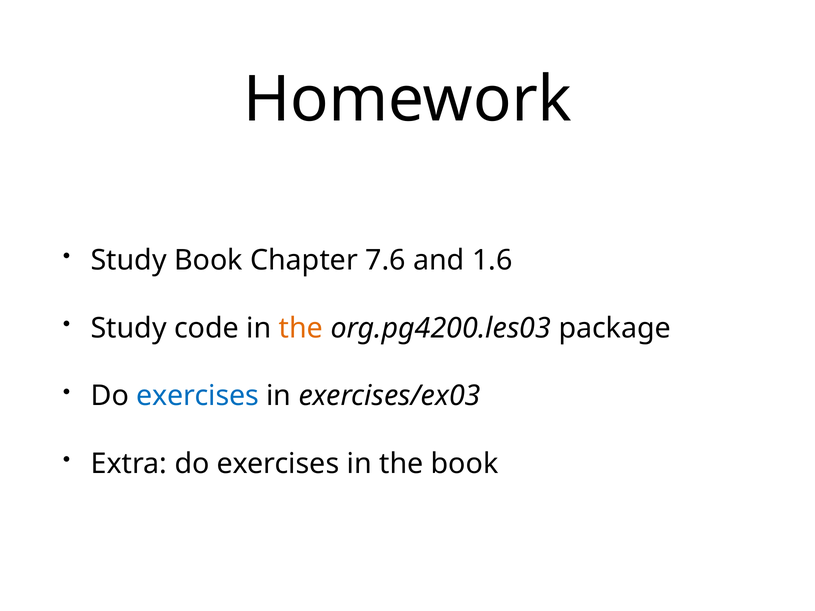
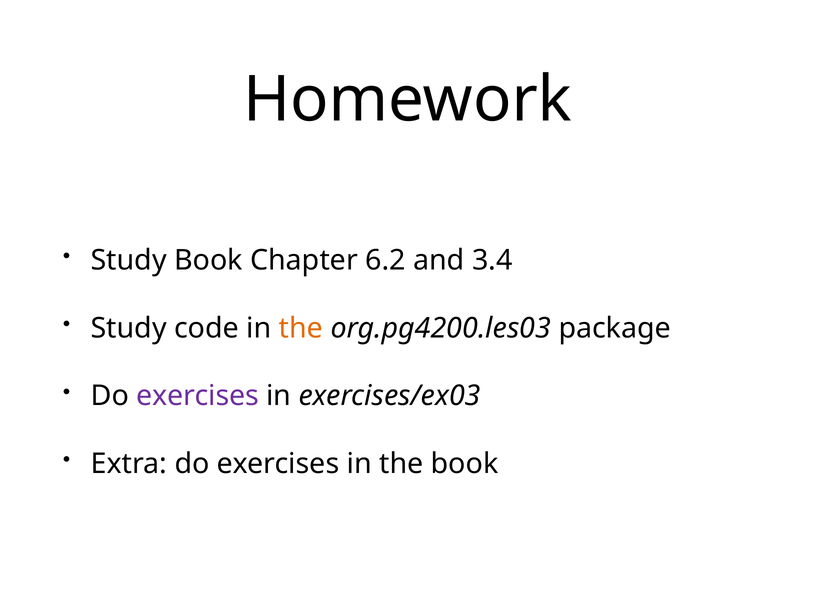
7.6: 7.6 -> 6.2 (386, 260)
1.6: 1.6 -> 3.4 (492, 260)
exercises colour: blue -> purple (198, 396)
